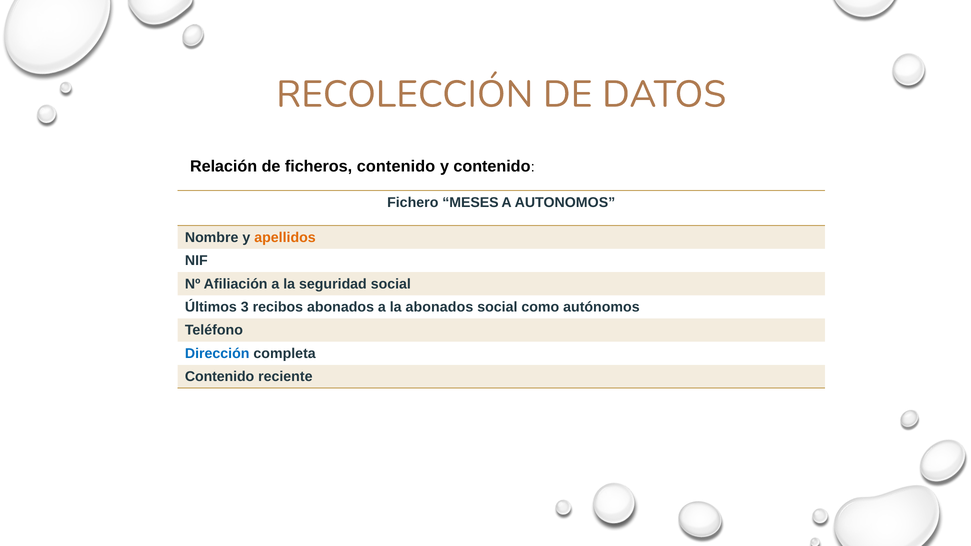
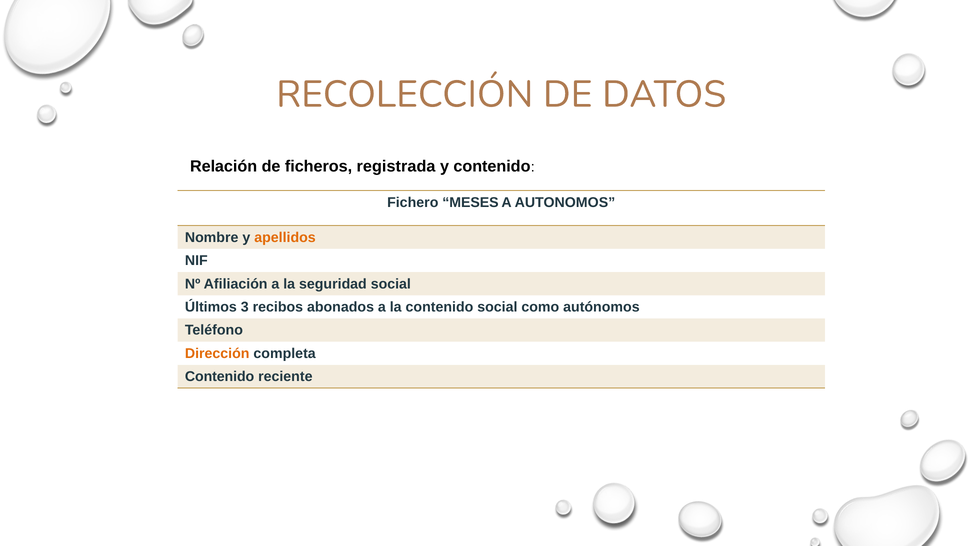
ficheros contenido: contenido -> registrada (396, 166)
la abonados: abonados -> contenido (439, 307)
Dirección colour: blue -> orange (217, 354)
